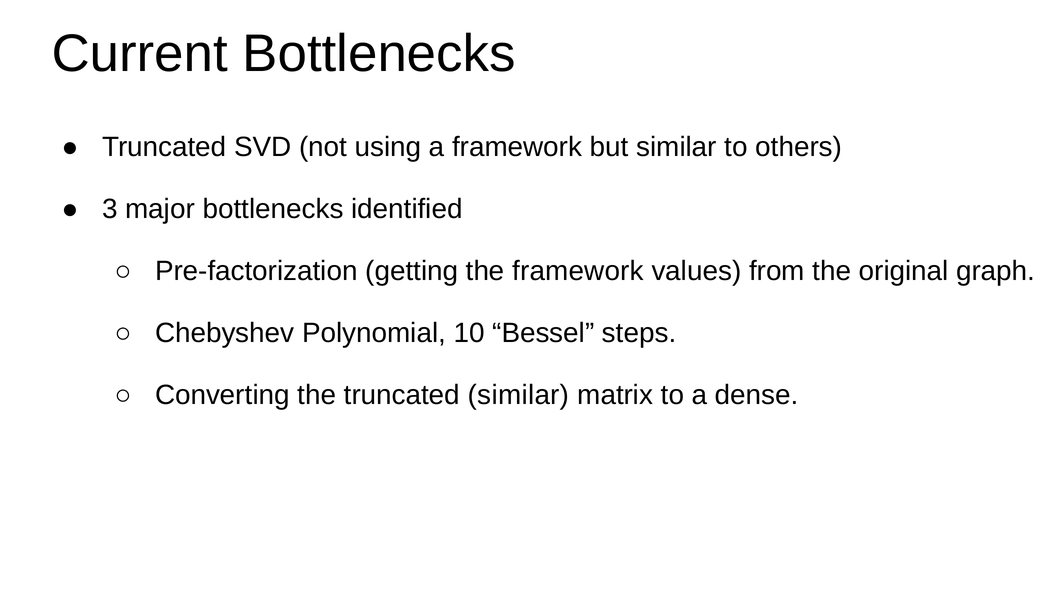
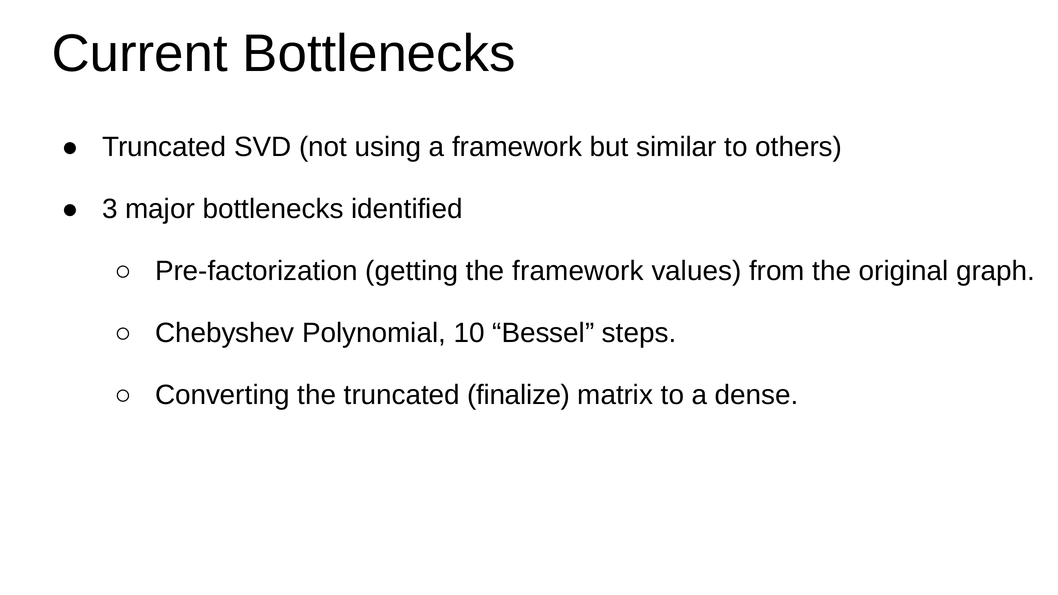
truncated similar: similar -> finalize (519, 395)
